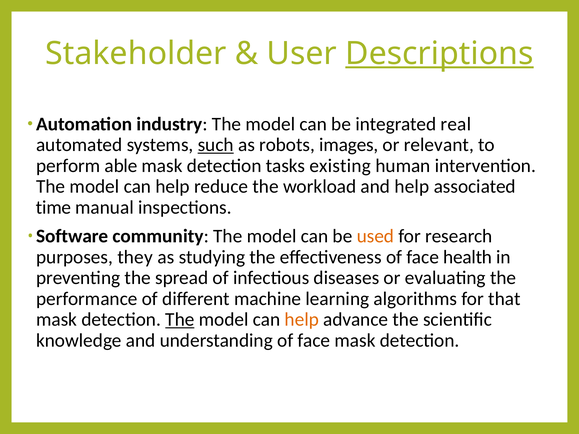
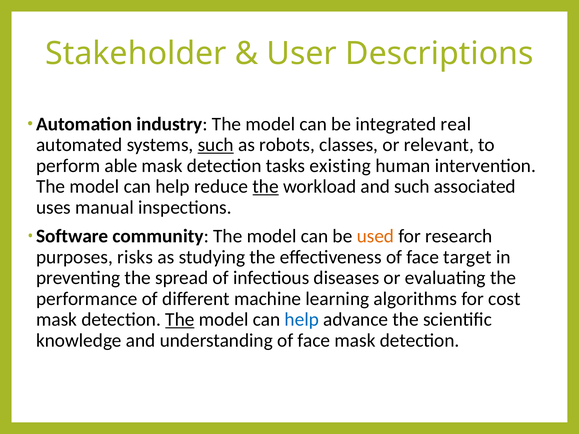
Descriptions underline: present -> none (439, 54)
images: images -> classes (349, 145)
the underline: none -> present (266, 187)
and help: help -> such (412, 187)
time: time -> uses (53, 208)
they: they -> risks (135, 257)
health: health -> target (467, 257)
that: that -> cost (504, 299)
help colour: orange -> blue (302, 320)
